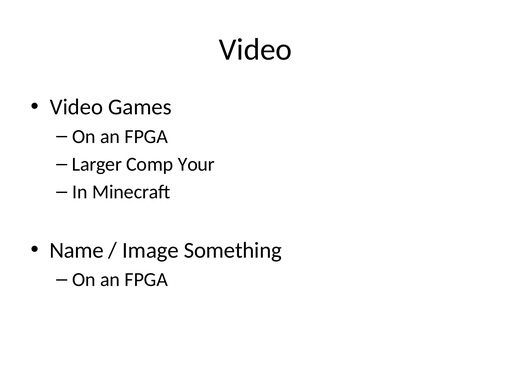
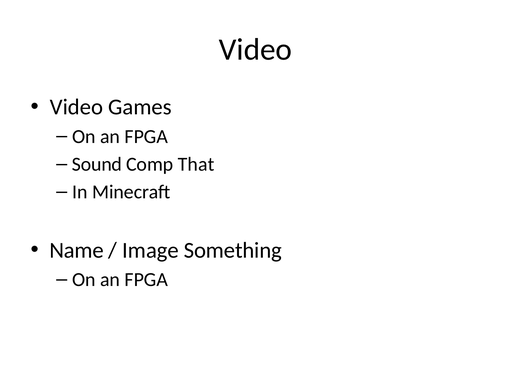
Larger: Larger -> Sound (97, 164)
Your: Your -> That (196, 164)
